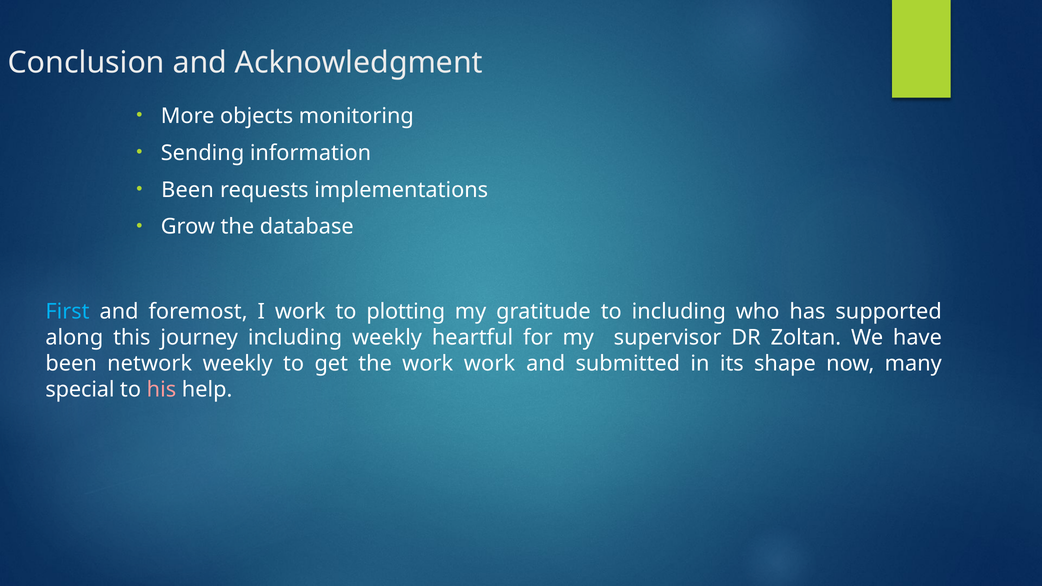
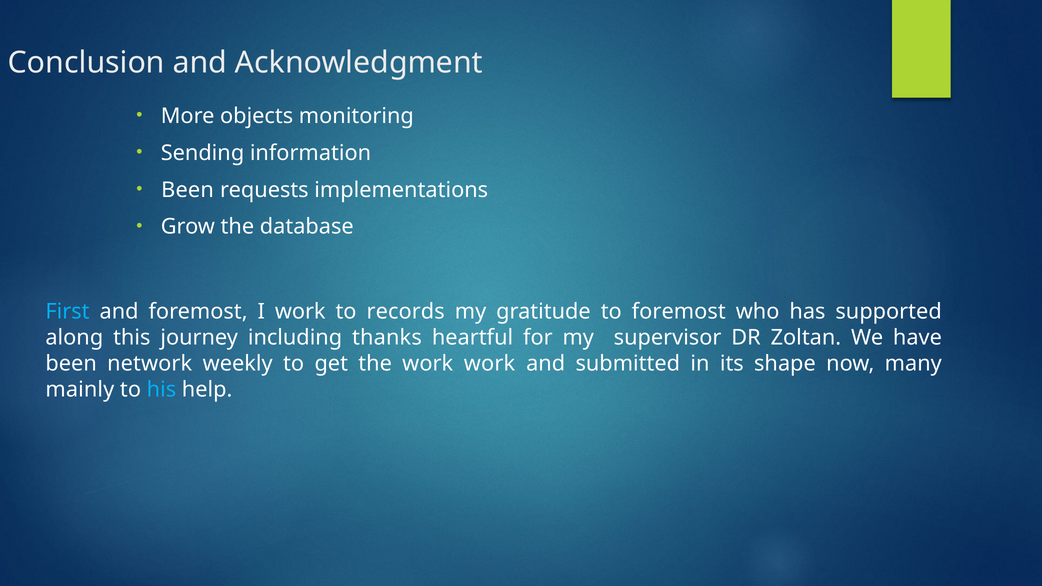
plotting: plotting -> records (406, 312)
to including: including -> foremost (679, 312)
including weekly: weekly -> thanks (387, 338)
special: special -> mainly (80, 390)
his colour: pink -> light blue (161, 390)
